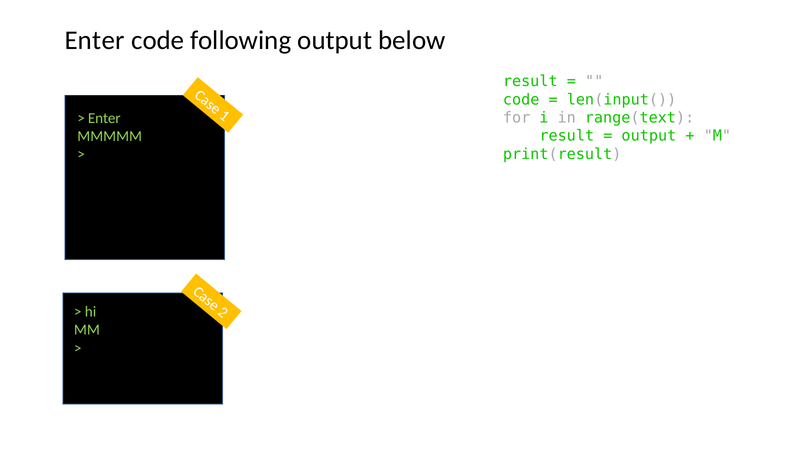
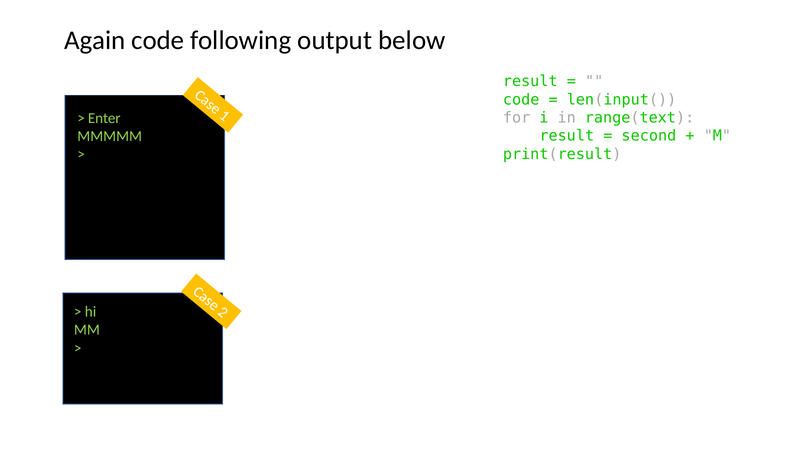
Enter: Enter -> Again (95, 40)
output: output -> second (649, 136)
